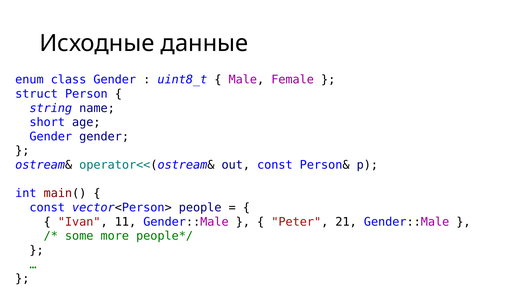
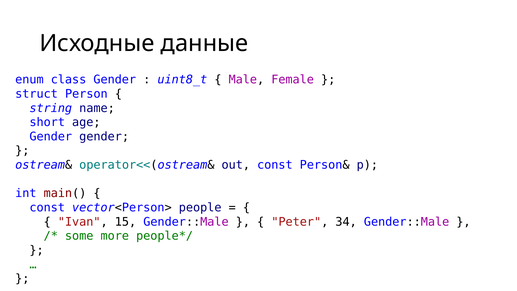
11: 11 -> 15 (125, 222)
21: 21 -> 34 (346, 222)
